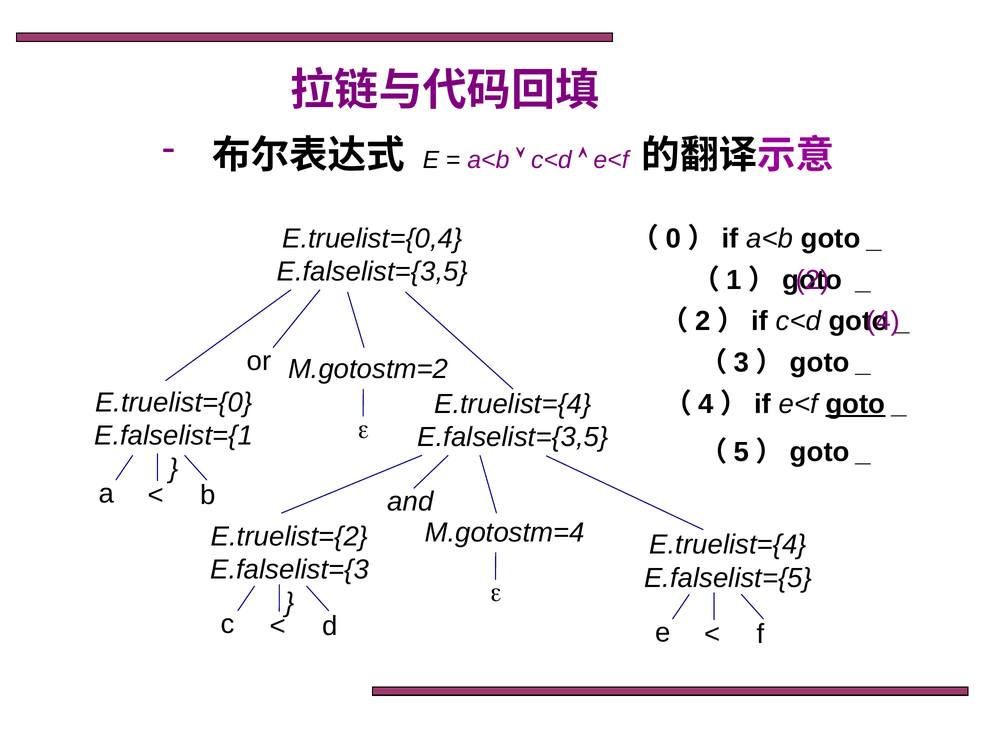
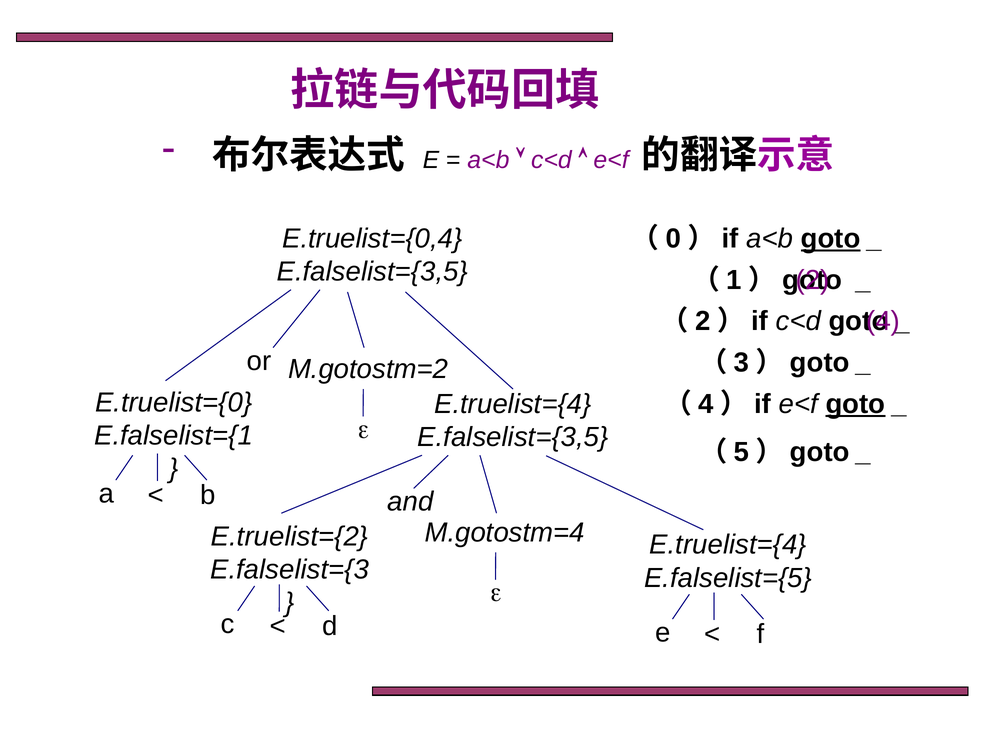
goto underline: none -> present (831, 239)
